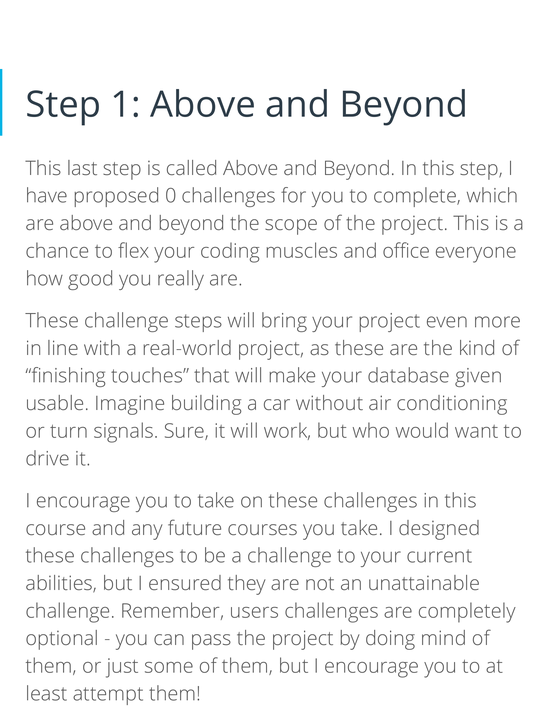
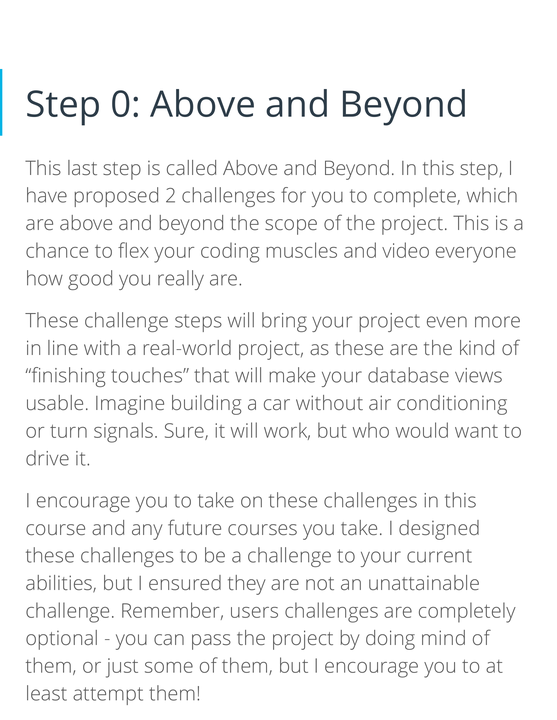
1: 1 -> 0 (126, 105)
0: 0 -> 2 (171, 196)
office: office -> video (406, 251)
given: given -> views (479, 376)
